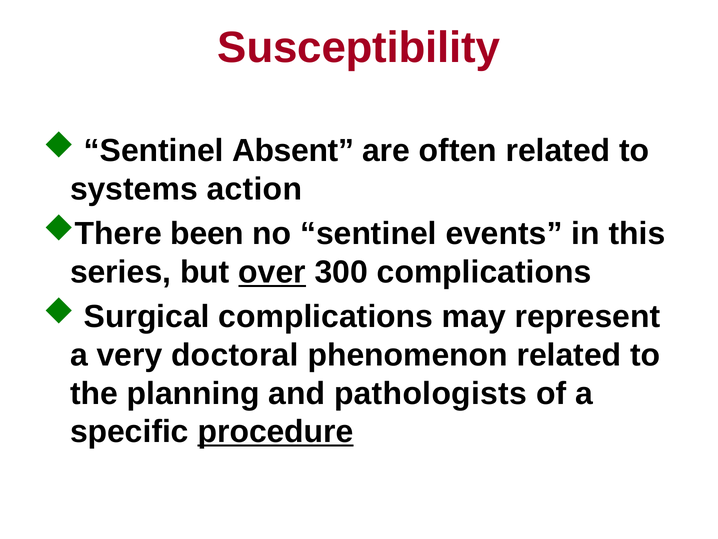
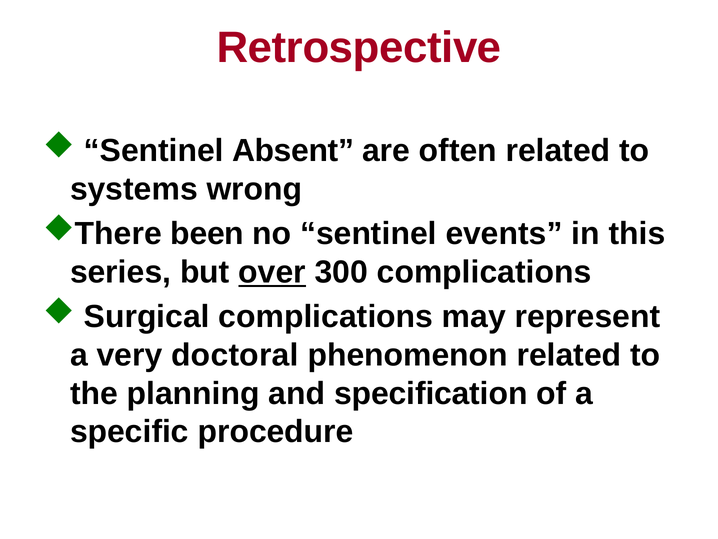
Susceptibility: Susceptibility -> Retrospective (359, 48)
action: action -> wrong (254, 189)
pathologists: pathologists -> specification (431, 393)
procedure underline: present -> none (276, 432)
